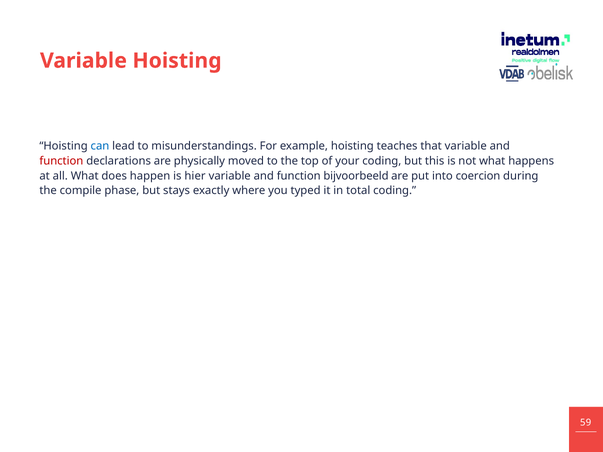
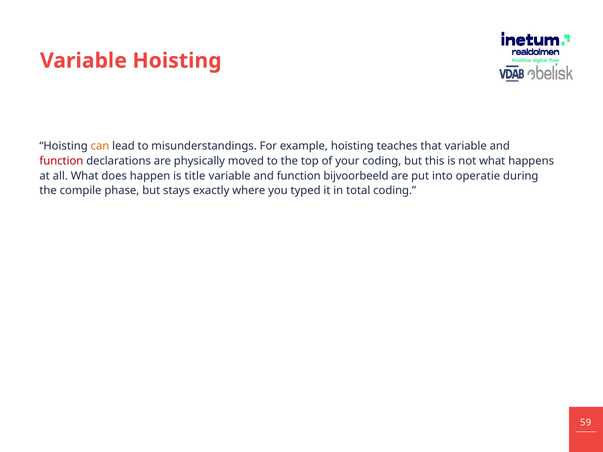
can colour: blue -> orange (100, 146)
hier: hier -> title (195, 176)
coercion: coercion -> operatie (478, 176)
